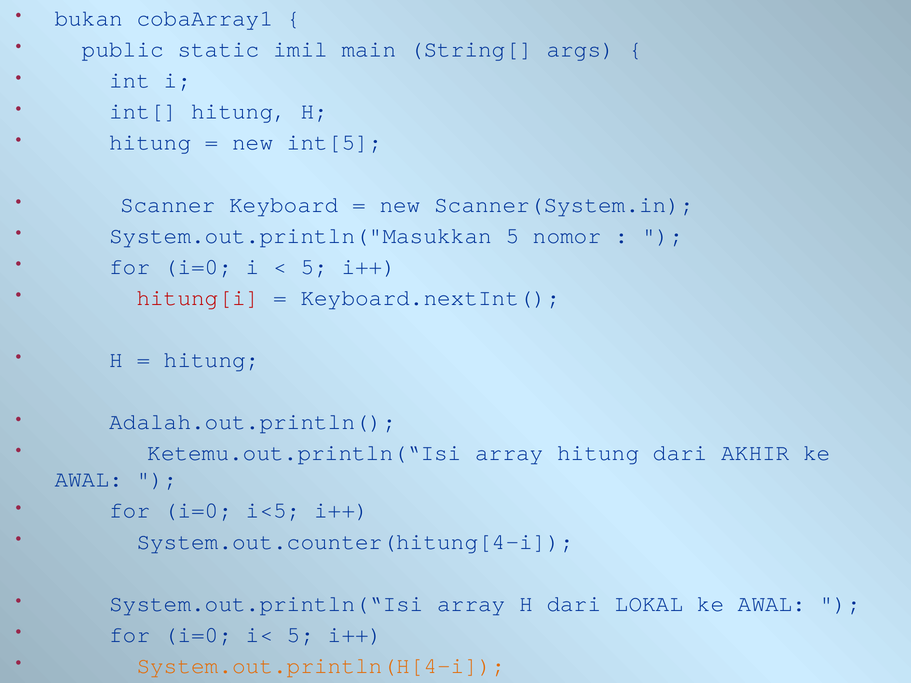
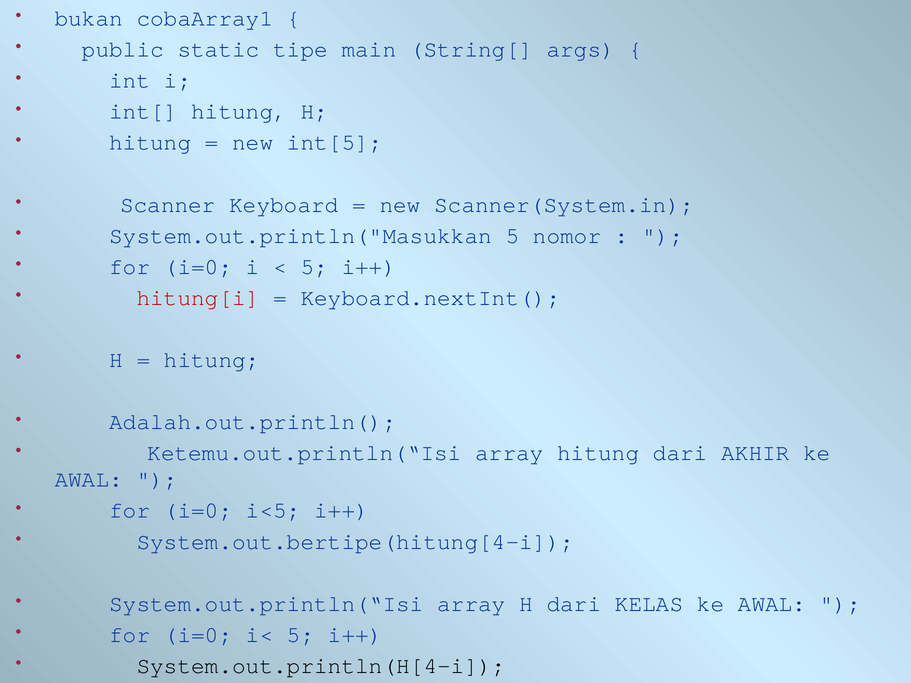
imil: imil -> tipe (301, 49)
System.out.counter(hitung[4-i: System.out.counter(hitung[4-i -> System.out.bertipe(hitung[4-i (355, 542)
LOKAL: LOKAL -> KELAS (649, 604)
System.out.println(H[4-i colour: orange -> black (321, 666)
